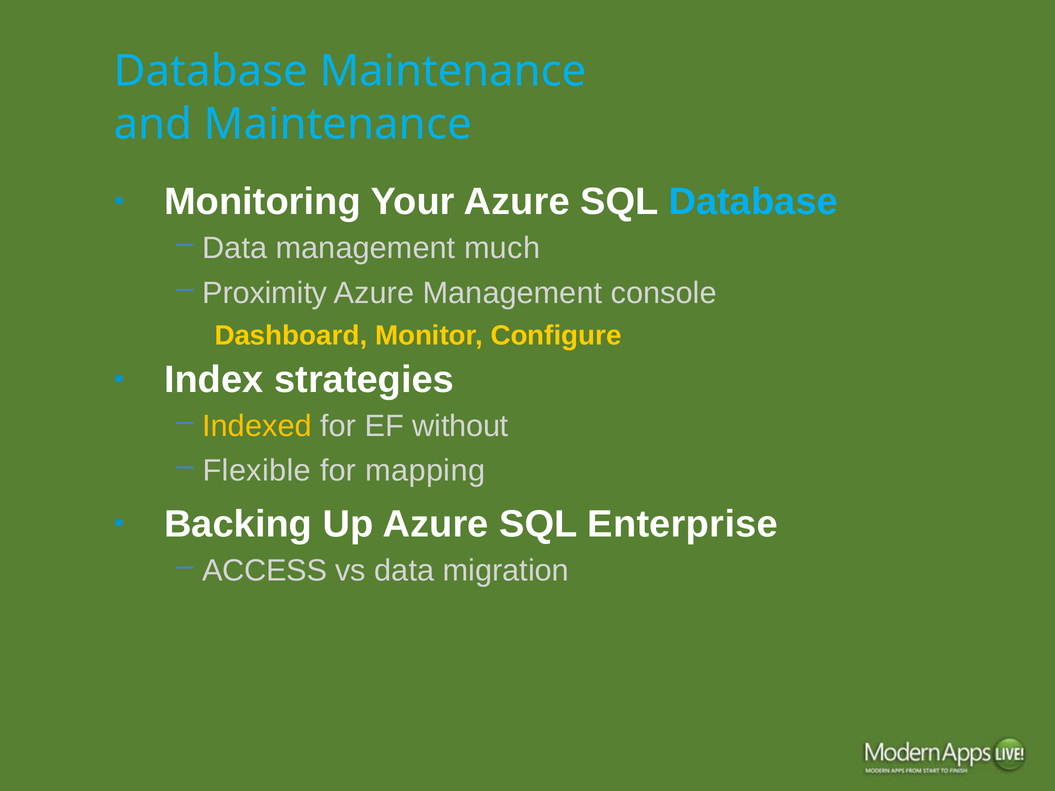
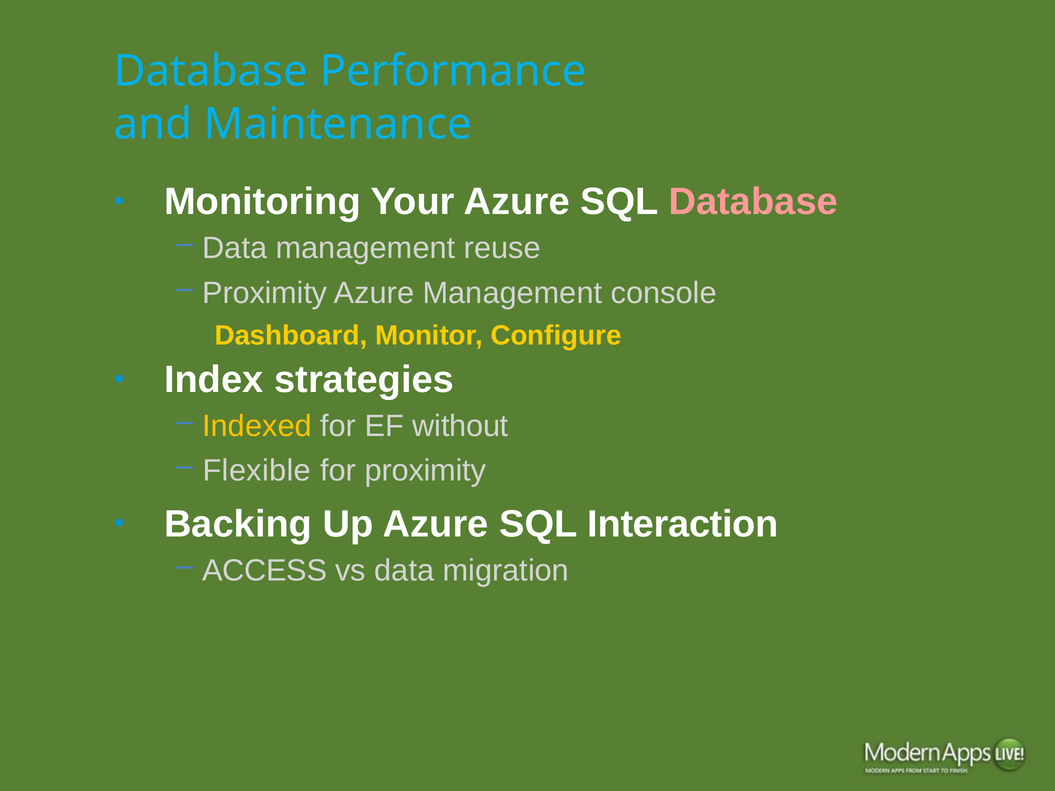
Database Maintenance: Maintenance -> Performance (453, 71)
Database colour: light blue -> pink (753, 202)
much: much -> reuse (502, 248)
for mapping: mapping -> proximity (425, 471)
Enterprise: Enterprise -> Interaction (683, 524)
